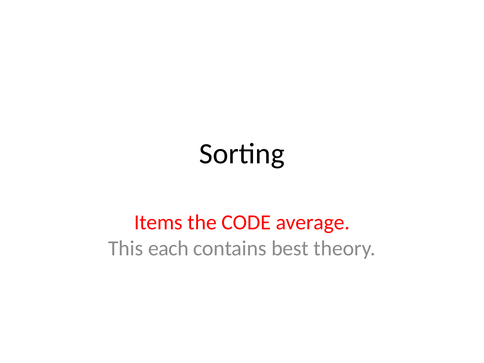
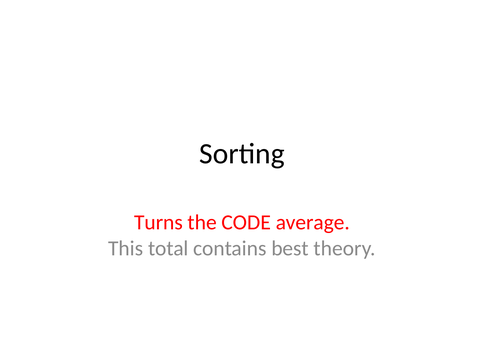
Items: Items -> Turns (158, 223)
each: each -> total (168, 248)
